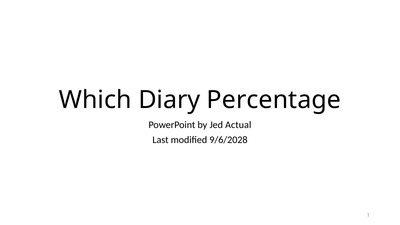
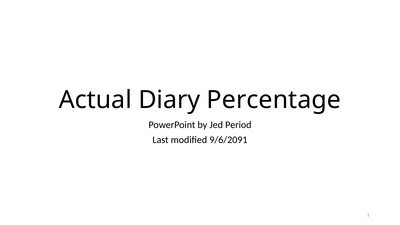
Which: Which -> Actual (95, 100)
Actual: Actual -> Period (238, 125)
9/6/2028: 9/6/2028 -> 9/6/2091 (228, 140)
